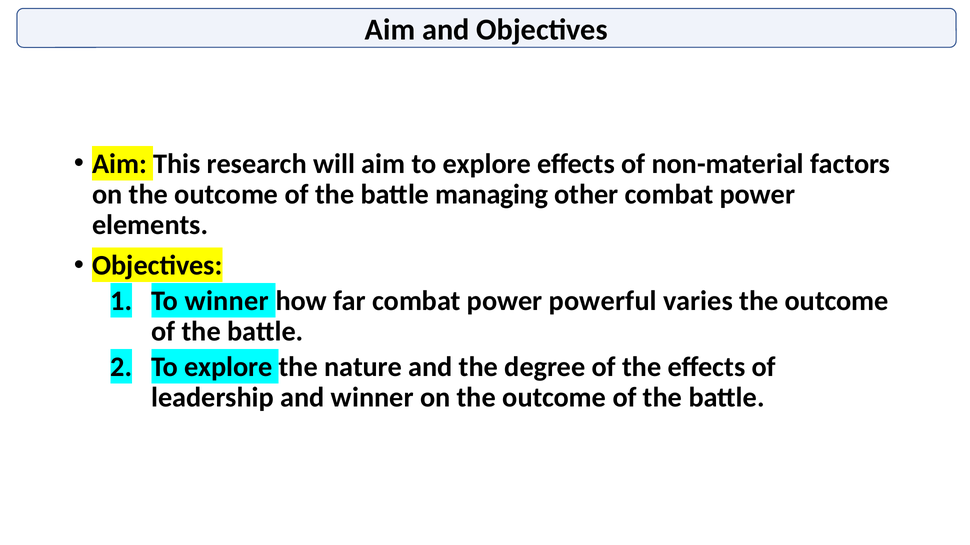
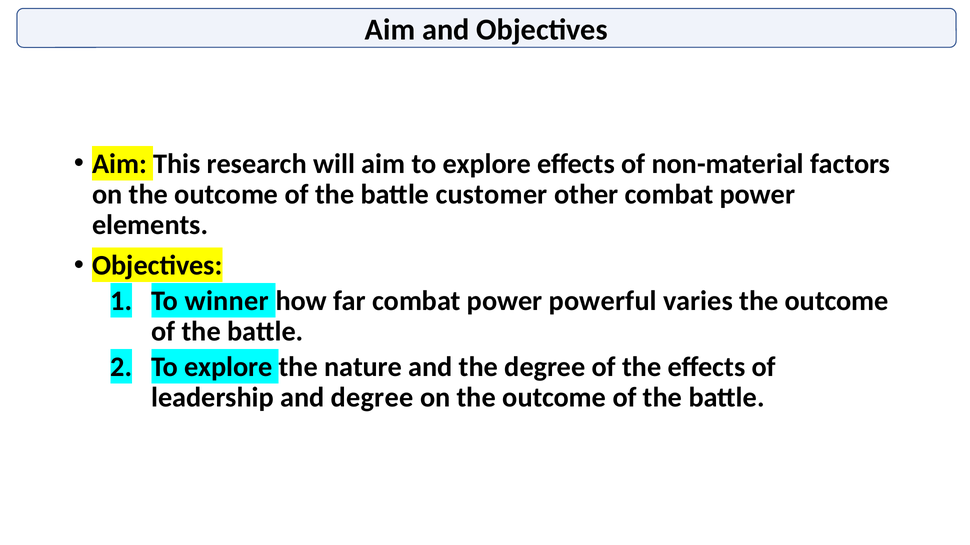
managing: managing -> customer (492, 194)
and winner: winner -> degree (372, 398)
